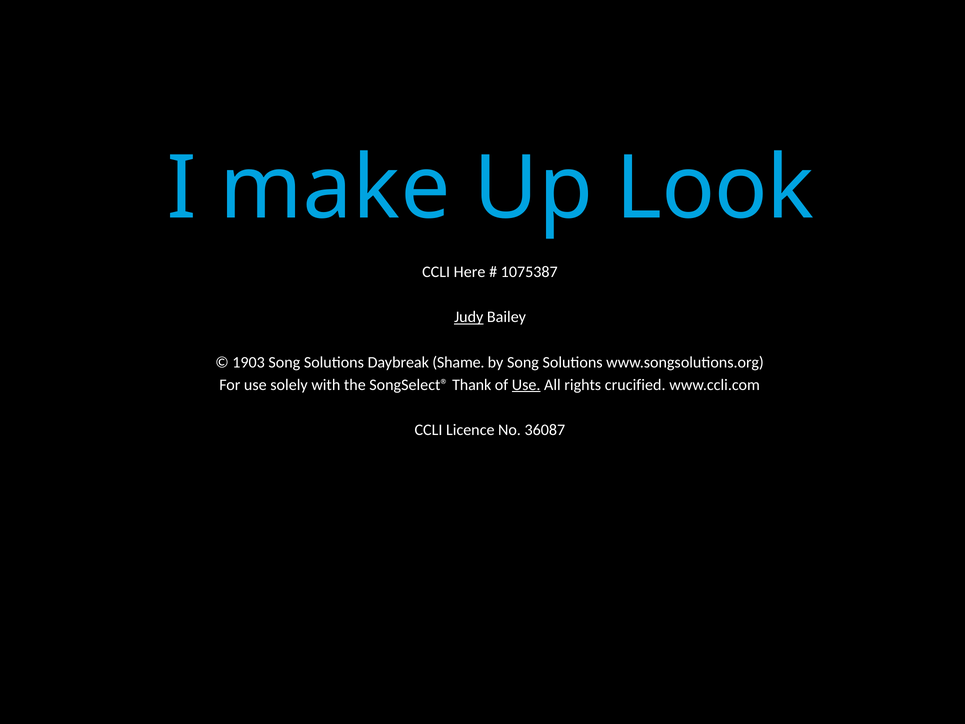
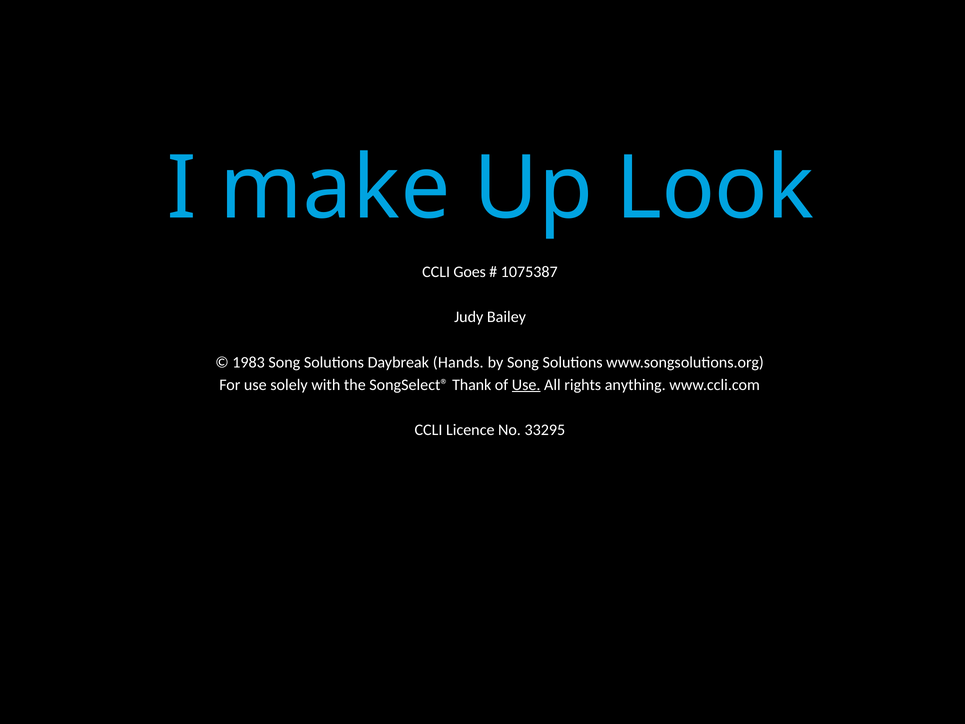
Here: Here -> Goes (470, 272)
Judy underline: present -> none (469, 317)
1903: 1903 -> 1983 (249, 362)
Shame: Shame -> Hands (458, 362)
crucified: crucified -> anything (635, 385)
36087: 36087 -> 33295 (545, 430)
